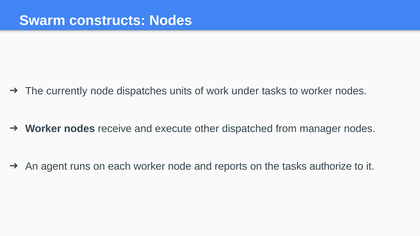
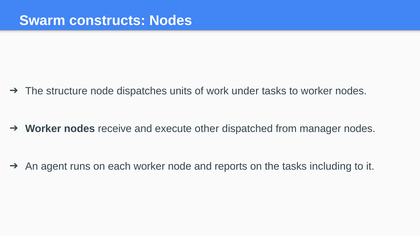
currently: currently -> structure (67, 91)
authorize: authorize -> including (331, 167)
